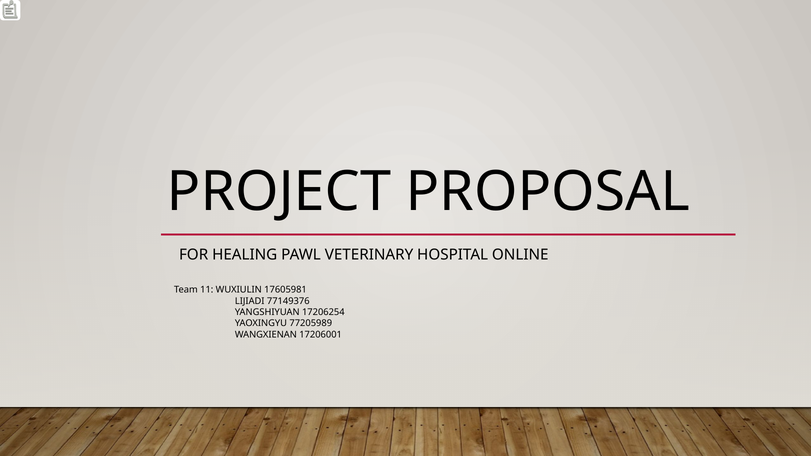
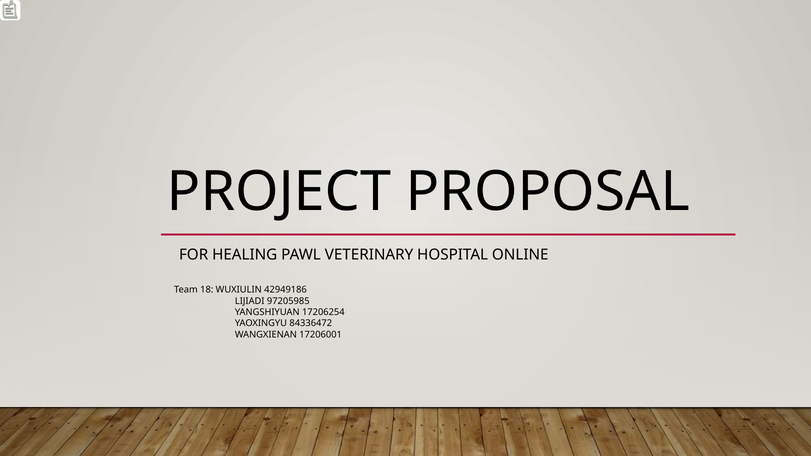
11: 11 -> 18 (207, 290)
17605981: 17605981 -> 42949186 (286, 290)
77149376: 77149376 -> 97205985 (288, 301)
77205989: 77205989 -> 84336472 (311, 323)
